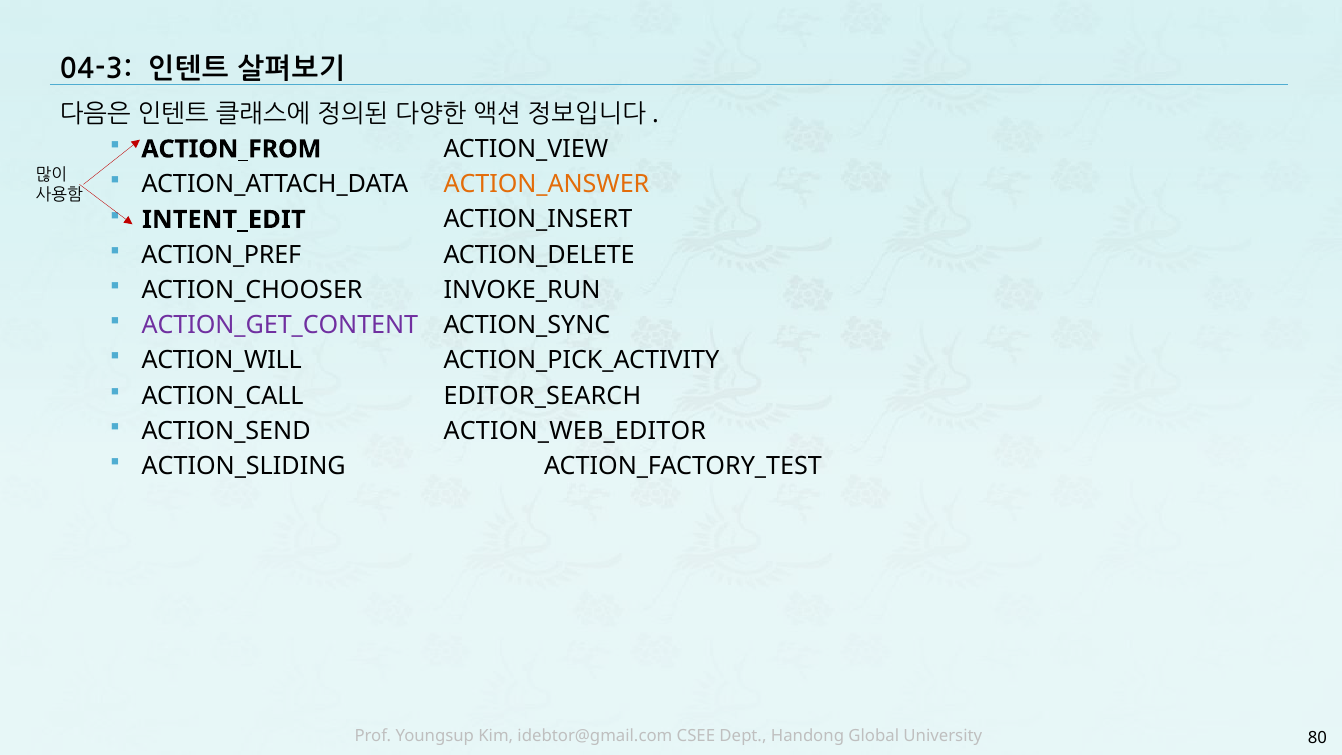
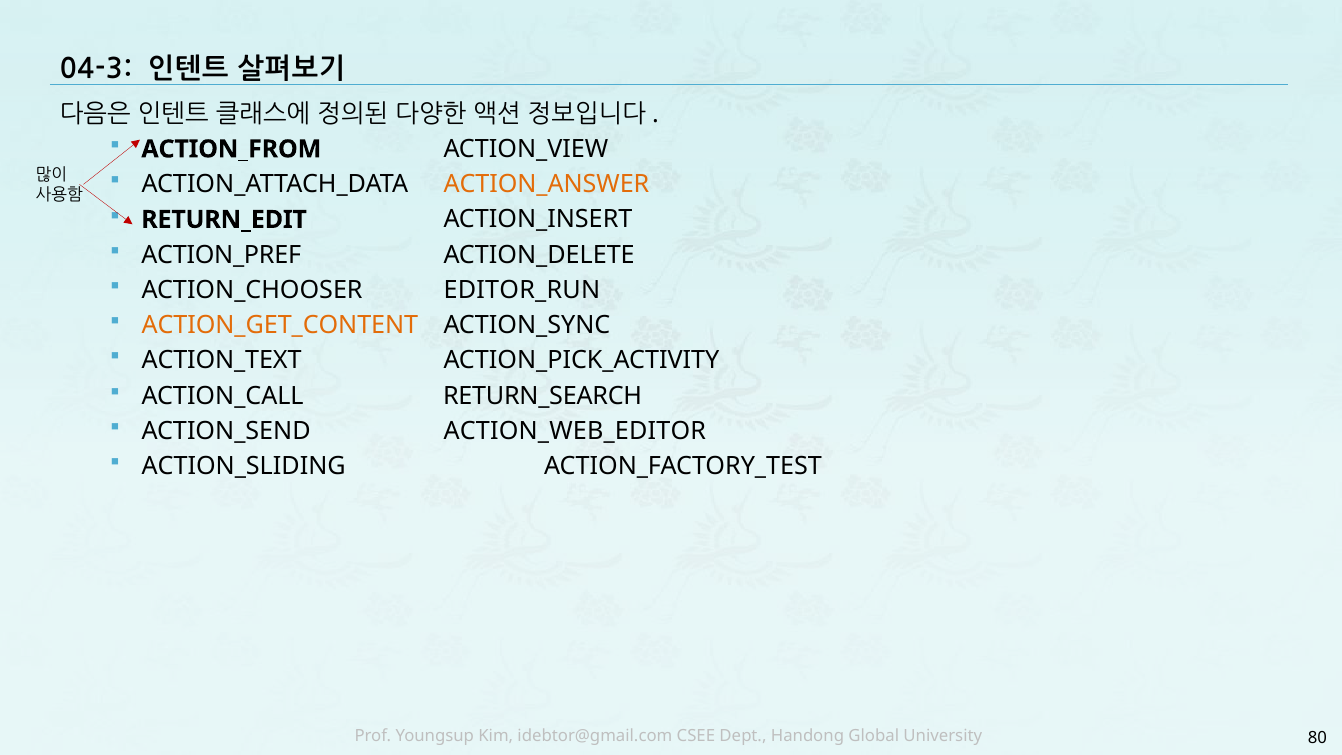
INTENT_EDIT: INTENT_EDIT -> RETURN_EDIT (224, 220)
INVOKE_RUN: INVOKE_RUN -> EDITOR_RUN (522, 290)
ACTION_GET_CONTENT colour: purple -> orange (280, 325)
ACTION_WILL: ACTION_WILL -> ACTION_TEXT (222, 360)
EDITOR_SEARCH: EDITOR_SEARCH -> RETURN_SEARCH (543, 396)
